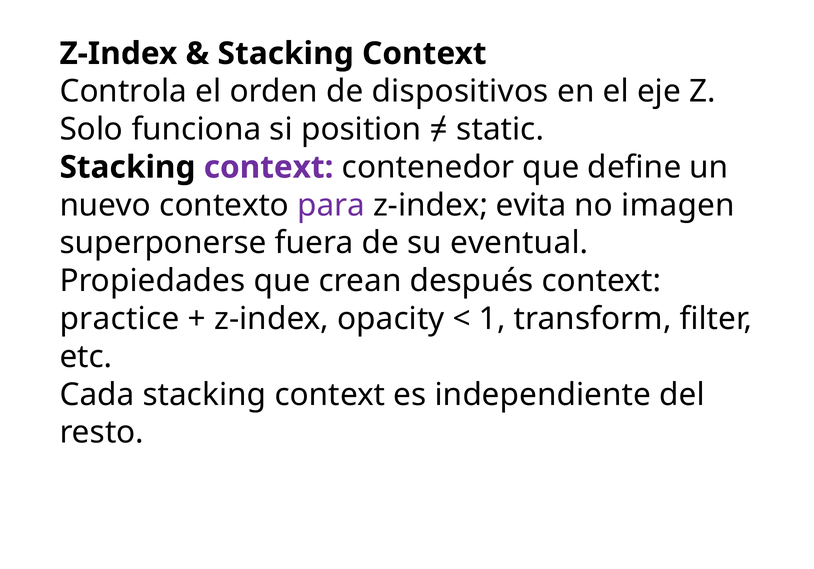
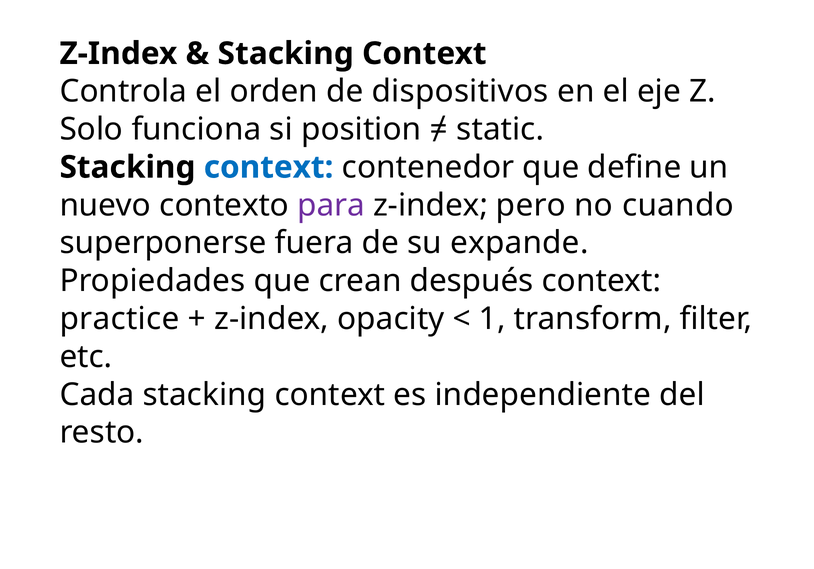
context colour: purple -> blue (269, 167)
evita: evita -> pero (531, 205)
imagen: imagen -> cuando (678, 205)
eventual: eventual -> expande (519, 243)
